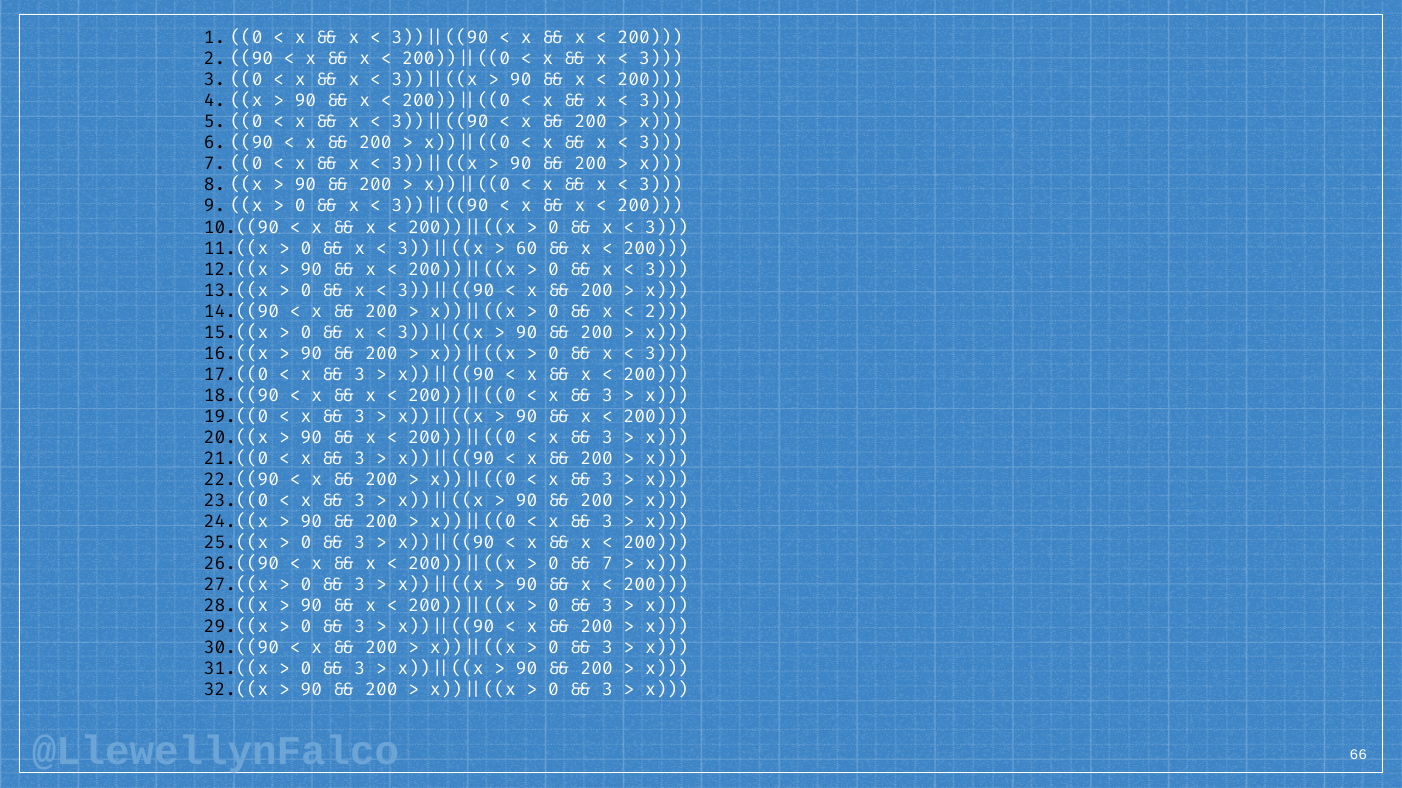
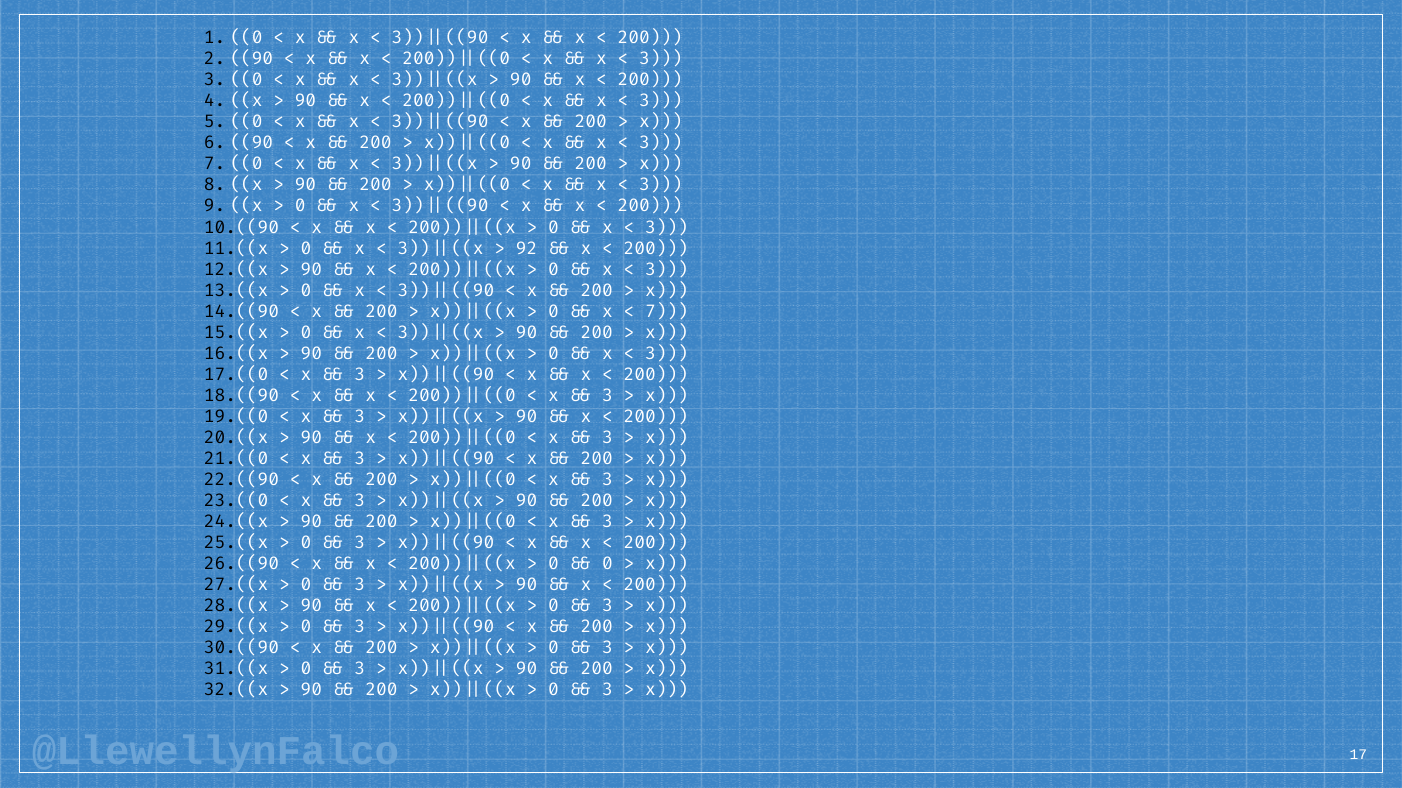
60: 60 -> 92 (527, 248)
2: 2 -> 7 (667, 312)
7: 7 -> 0 (607, 564)
66: 66 -> 17 (1358, 755)
